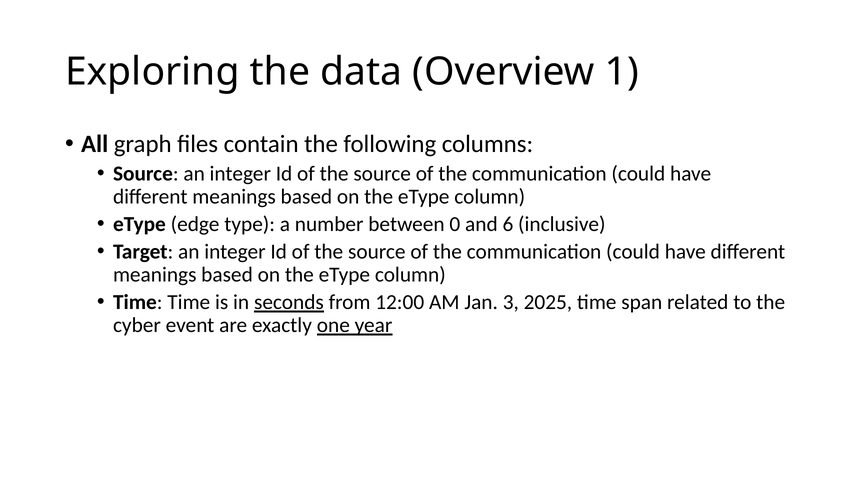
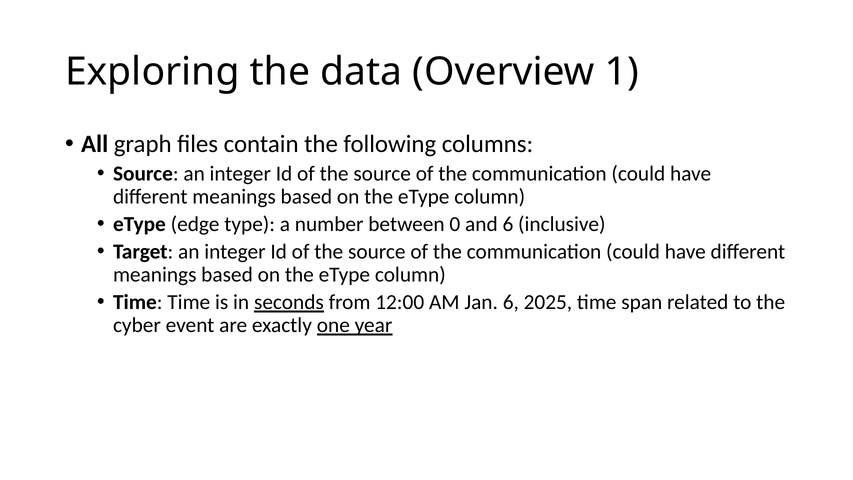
Jan 3: 3 -> 6 (511, 302)
